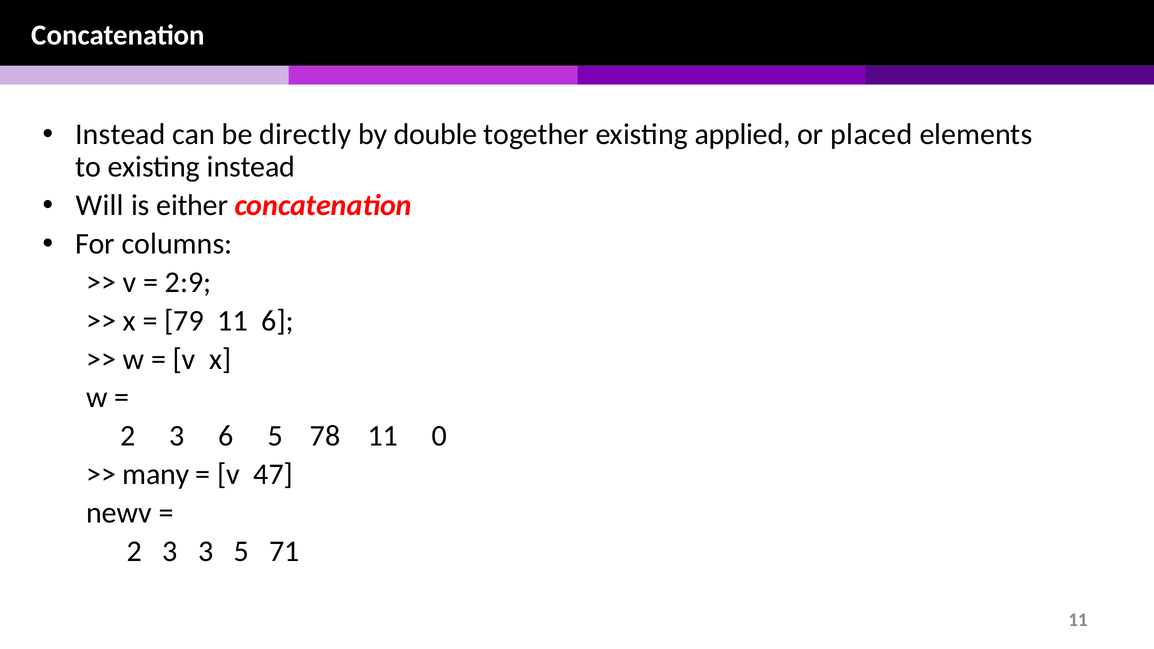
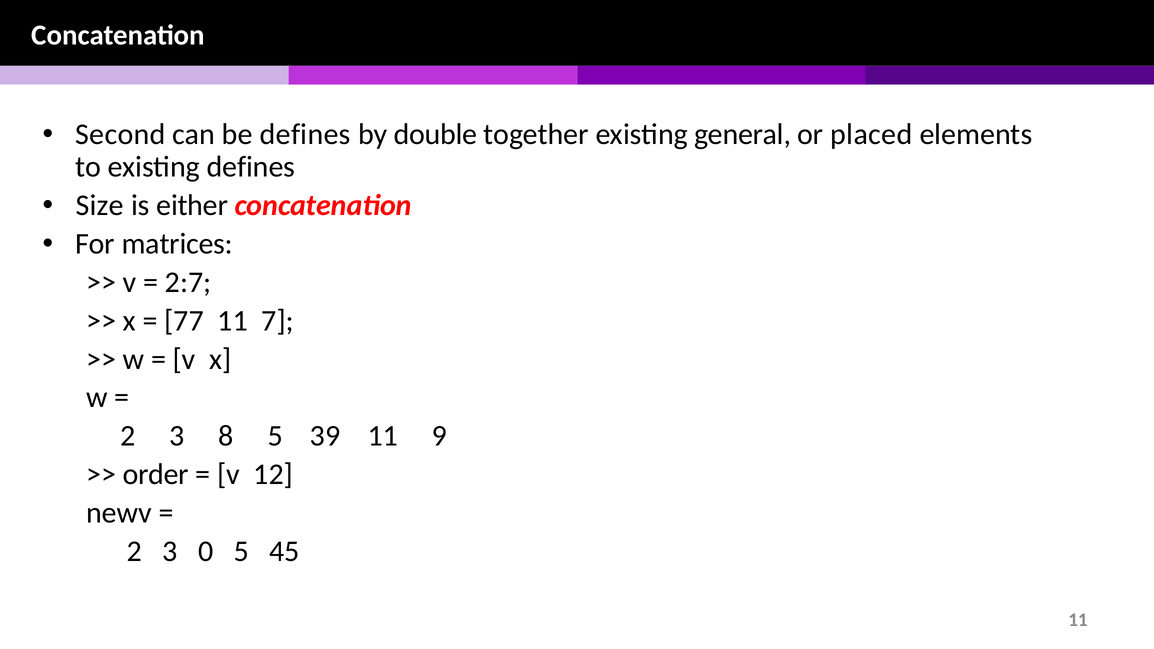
Instead: Instead -> Second (120, 135)
be directly: directly -> defines (305, 135)
applied: applied -> general (743, 135)
existing instead: instead -> defines (251, 167)
Will: Will -> Size (100, 205)
columns: columns -> matrices (177, 244)
2:9: 2:9 -> 2:7 (188, 282)
79: 79 -> 77 (184, 321)
11 6: 6 -> 7 (278, 321)
3 6: 6 -> 8 (226, 436)
78: 78 -> 39 (325, 436)
0: 0 -> 9 (440, 436)
many: many -> order (156, 474)
47: 47 -> 12 (273, 474)
3 3: 3 -> 0 (206, 551)
71: 71 -> 45 (284, 551)
